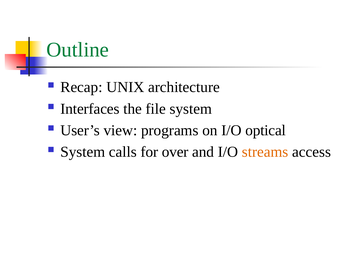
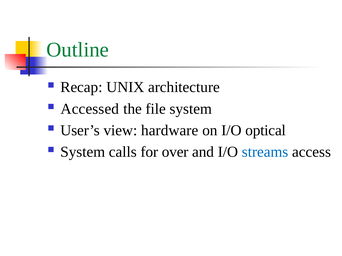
Interfaces: Interfaces -> Accessed (90, 109)
programs: programs -> hardware (170, 131)
streams colour: orange -> blue (265, 152)
